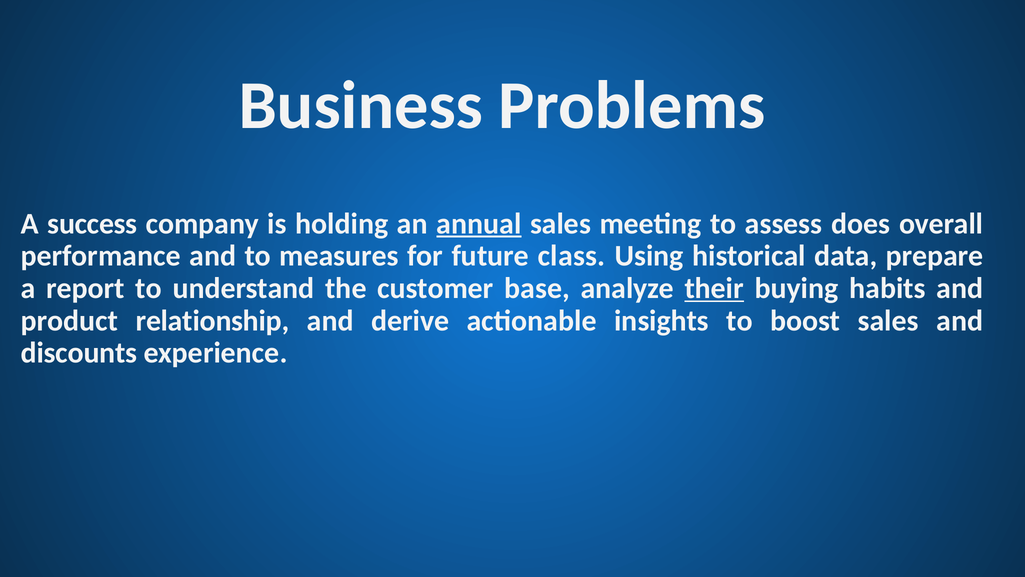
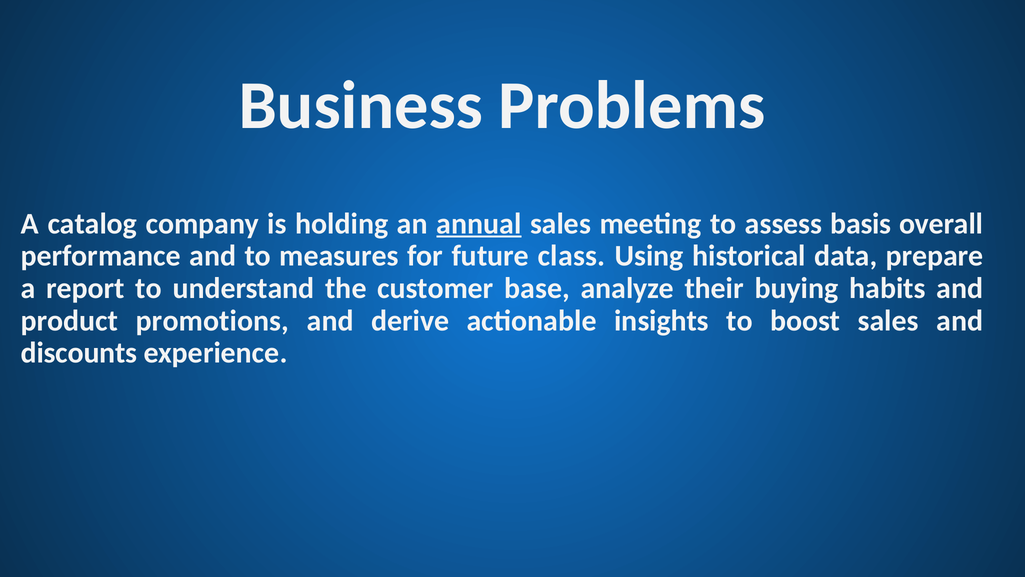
success: success -> catalog (92, 224)
does: does -> basis (861, 224)
their underline: present -> none (714, 288)
relationship: relationship -> promotions (212, 320)
